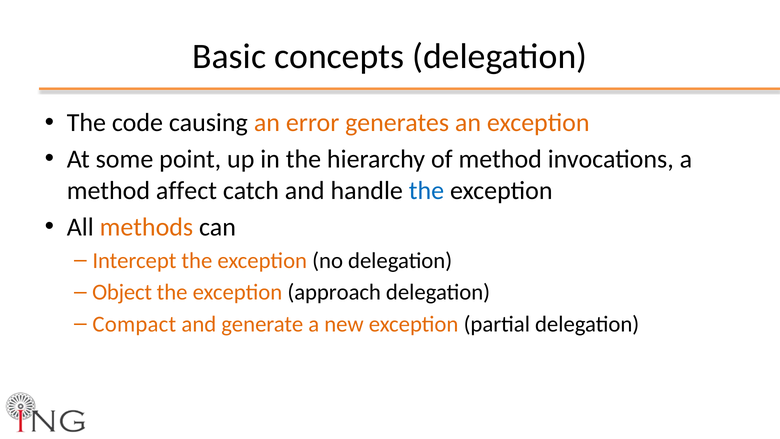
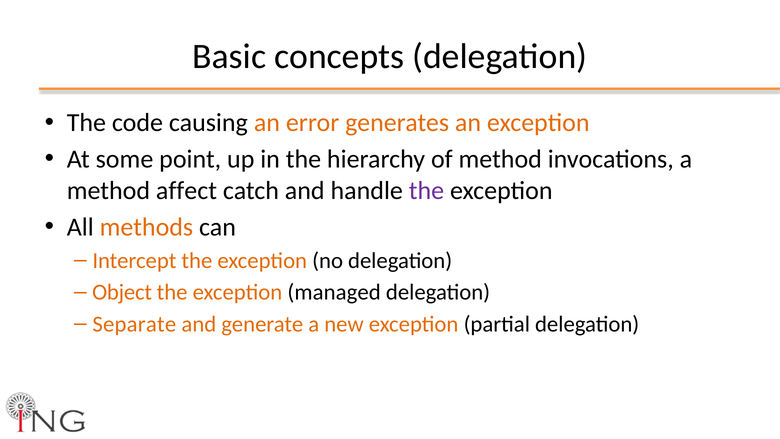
the colour: blue -> purple (426, 190)
approach: approach -> managed (334, 292)
Compact: Compact -> Separate (134, 324)
